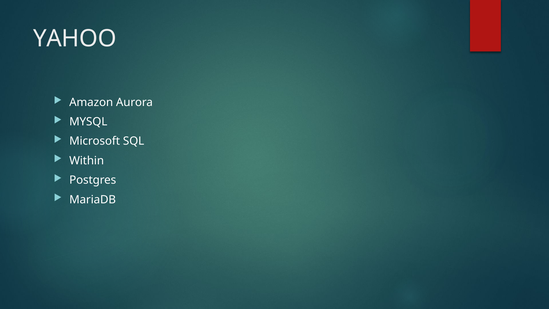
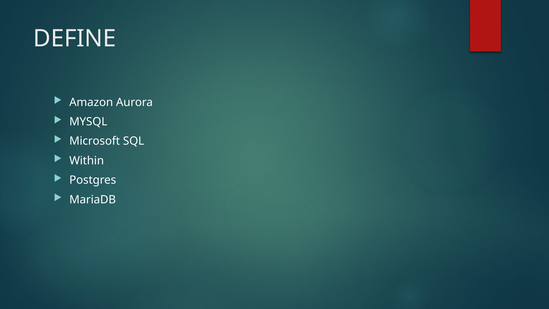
YAHOO: YAHOO -> DEFINE (75, 39)
